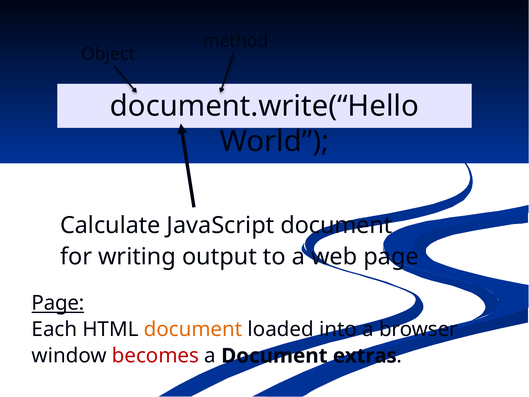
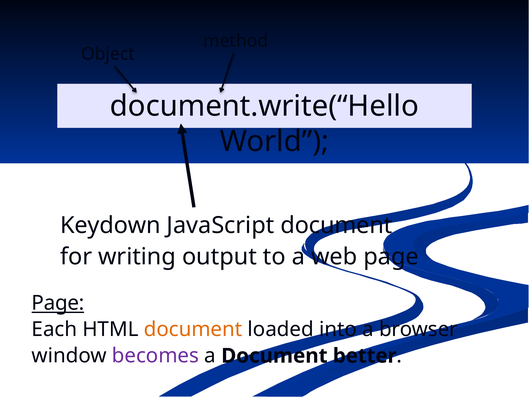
Calculate: Calculate -> Keydown (110, 225)
becomes colour: red -> purple (155, 356)
extras: extras -> better (365, 356)
